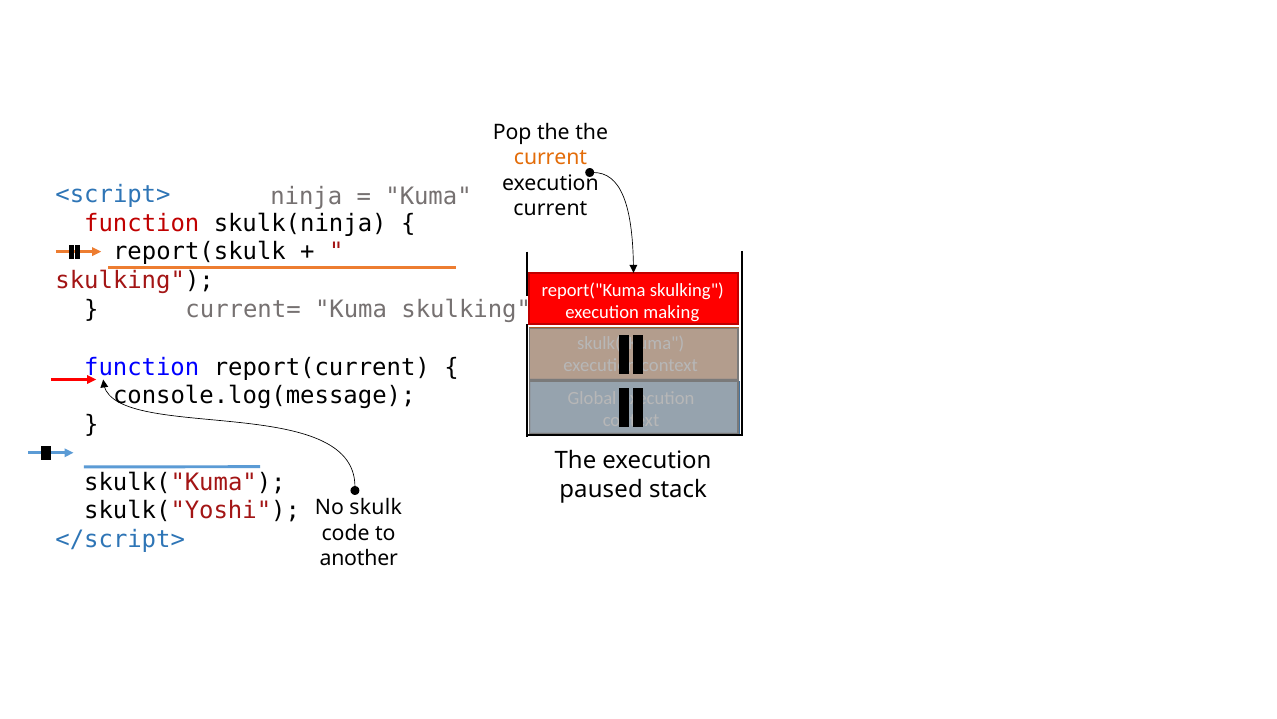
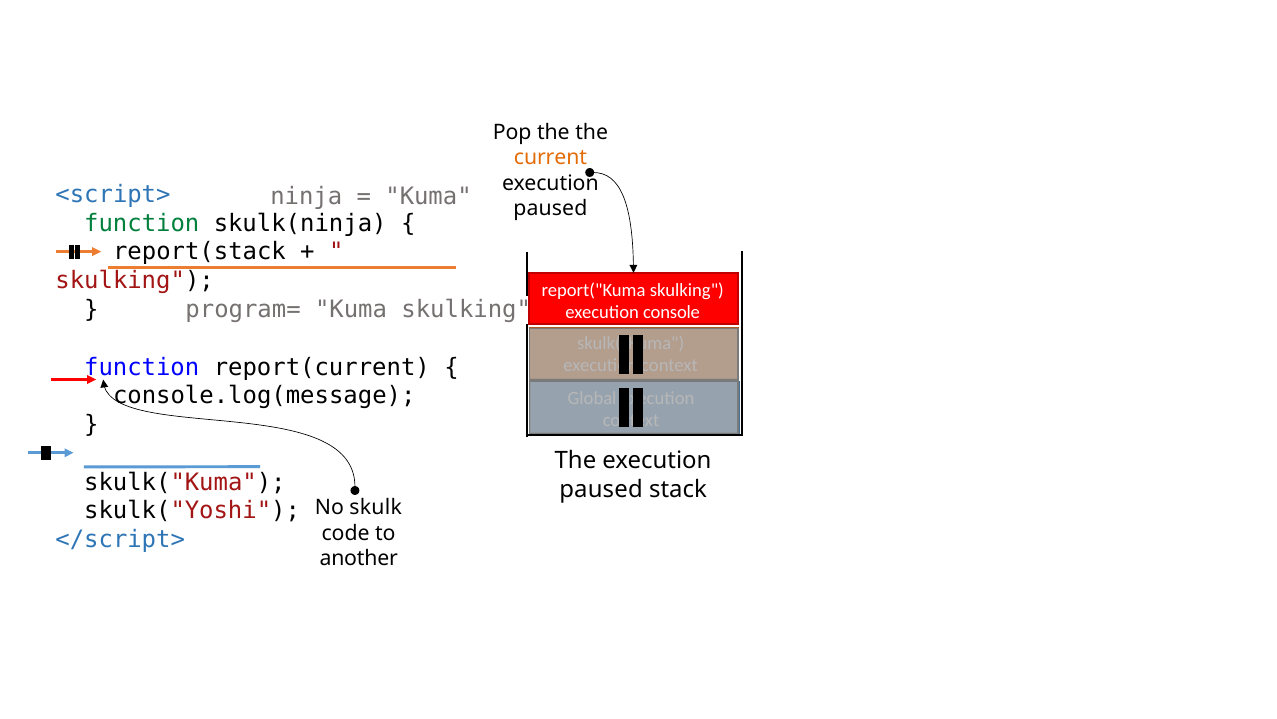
current: current -> paused (550, 208)
function colour: red -> green (142, 223)
report(skulk: report(skulk -> report(stack (199, 252)
current=: current= -> program= (243, 310)
making: making -> console (672, 312)
